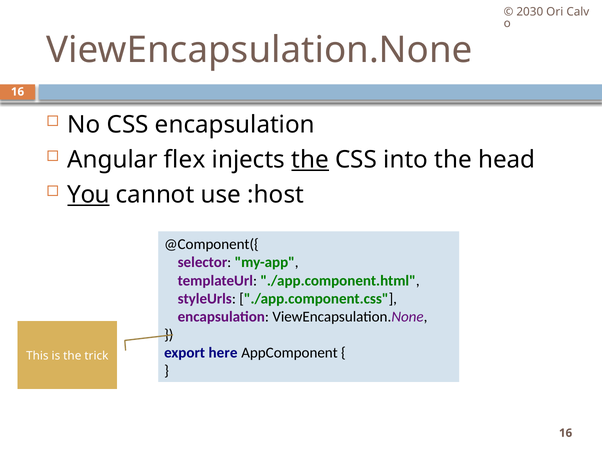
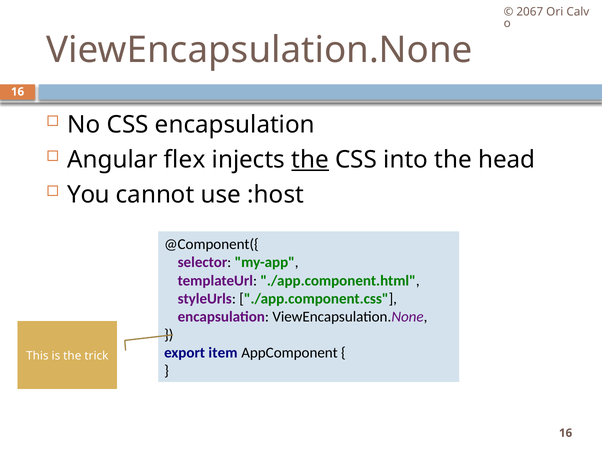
2030: 2030 -> 2067 (530, 12)
You underline: present -> none (89, 194)
here: here -> item (223, 353)
